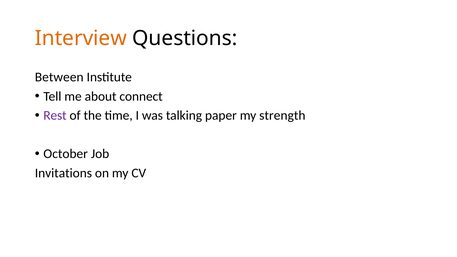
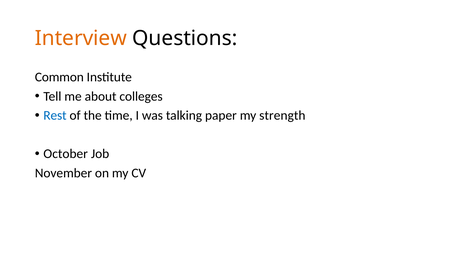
Between: Between -> Common (59, 77)
connect: connect -> colleges (141, 96)
Rest colour: purple -> blue (55, 116)
Invitations: Invitations -> November (63, 173)
